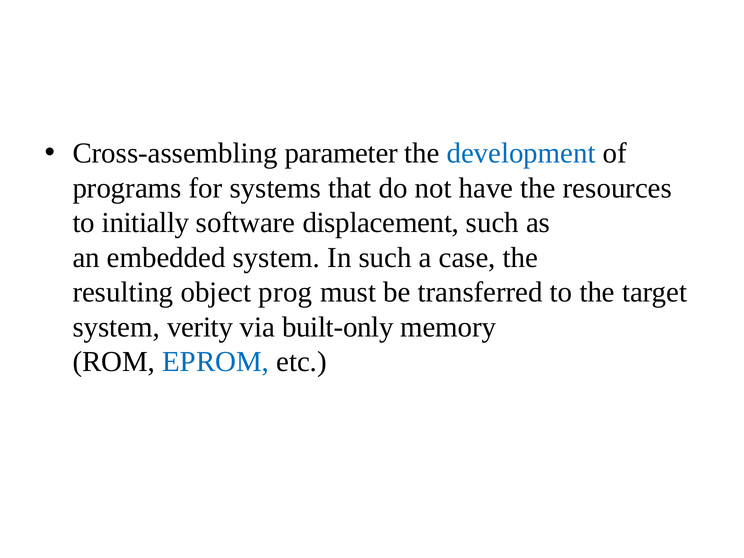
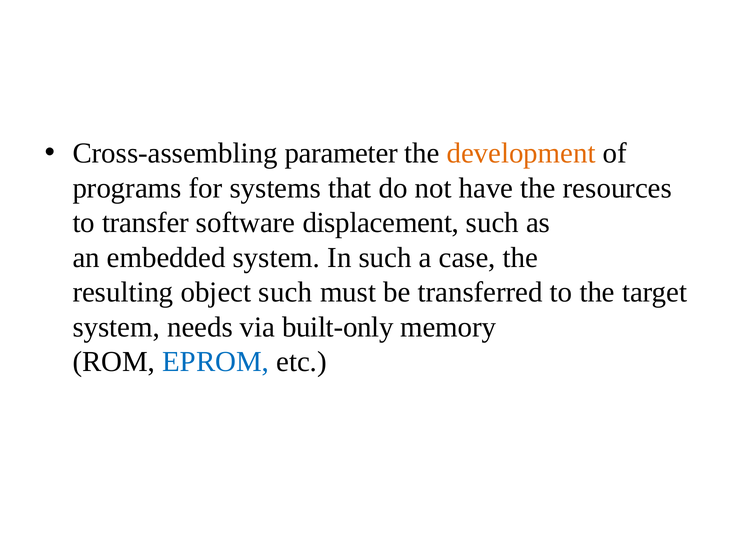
development colour: blue -> orange (521, 153)
initially: initially -> transfer (146, 223)
object prog: prog -> such (285, 292)
verity: verity -> needs (200, 327)
